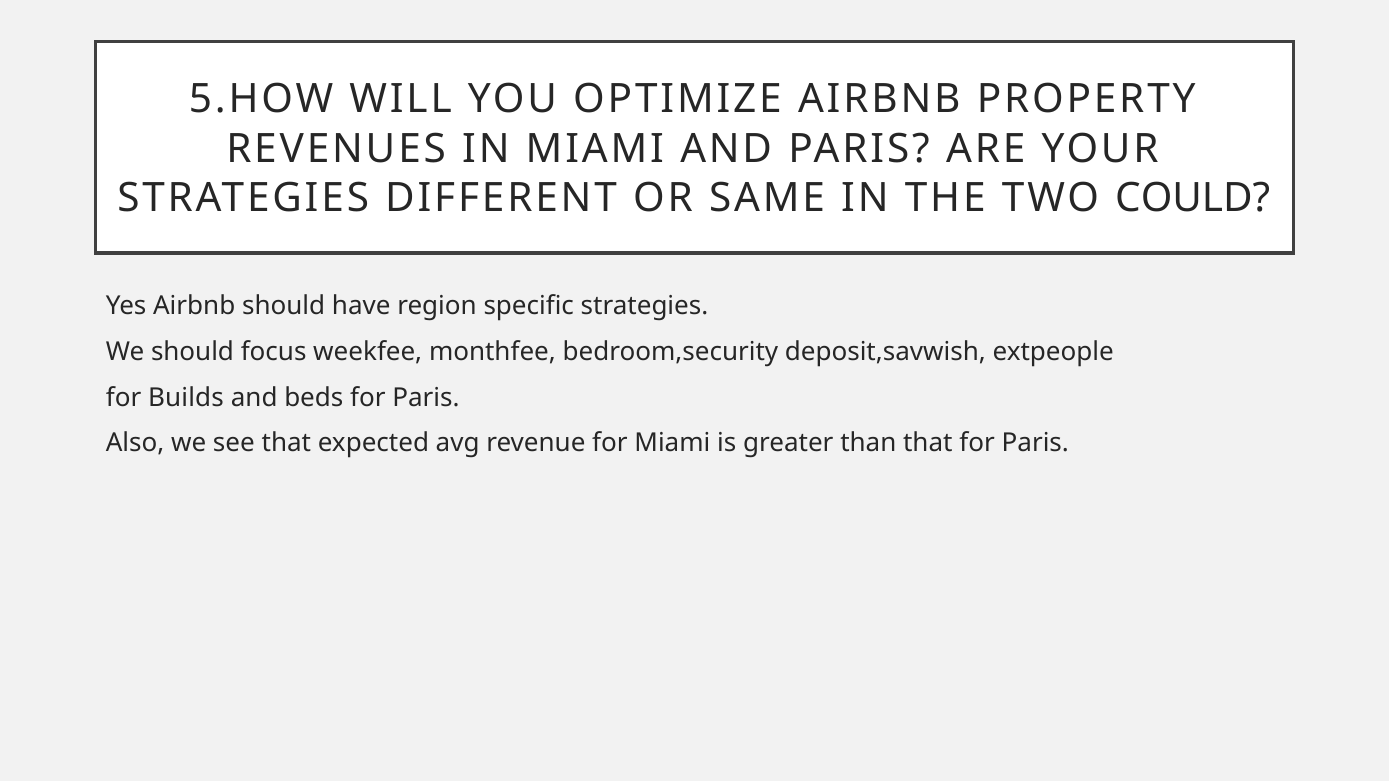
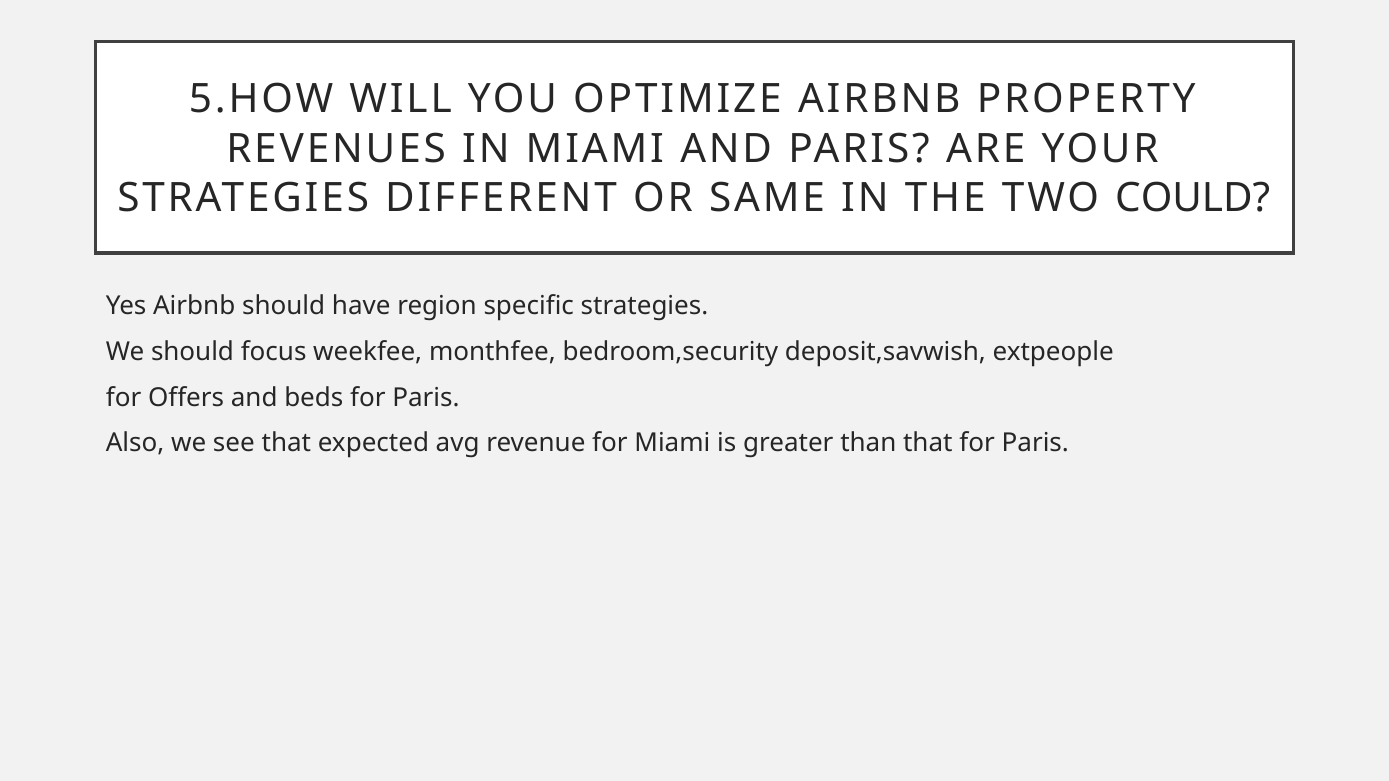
Builds: Builds -> Offers (186, 398)
